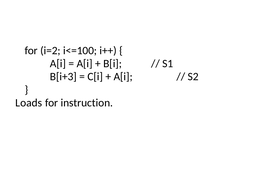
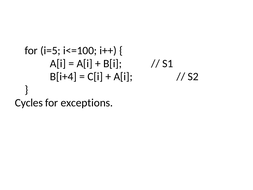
i=2: i=2 -> i=5 (50, 50)
B[i+3: B[i+3 -> B[i+4 (63, 77)
Loads: Loads -> Cycles (29, 103)
instruction: instruction -> exceptions (87, 103)
